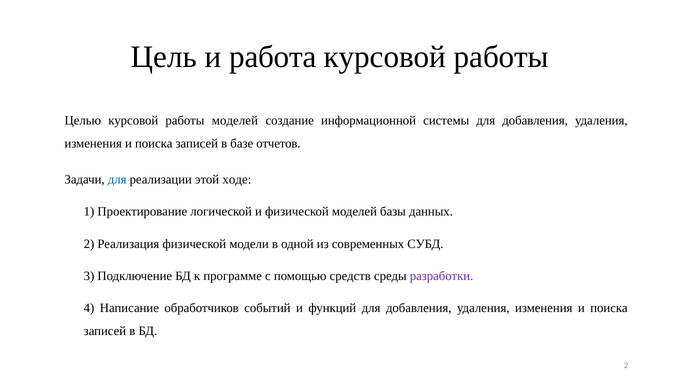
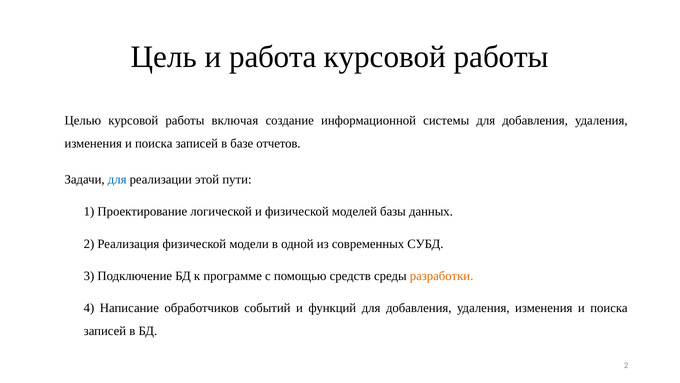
работы моделей: моделей -> включая (235, 121)
ходе: ходе -> пути (237, 179)
разработки colour: purple -> orange (442, 276)
